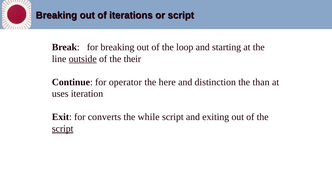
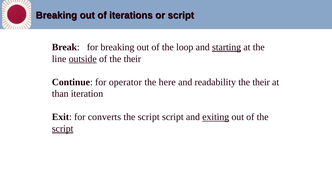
starting underline: none -> present (227, 47)
distinction: distinction -> readability (215, 82)
than: than -> their (261, 82)
uses: uses -> than (60, 94)
while: while -> script (149, 117)
exiting underline: none -> present (216, 117)
